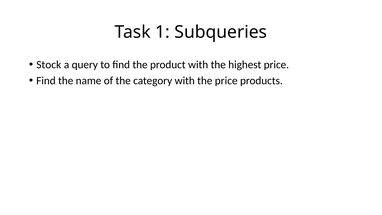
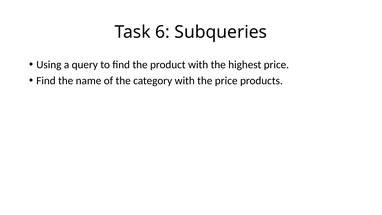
1: 1 -> 6 (163, 32)
Stock: Stock -> Using (49, 65)
